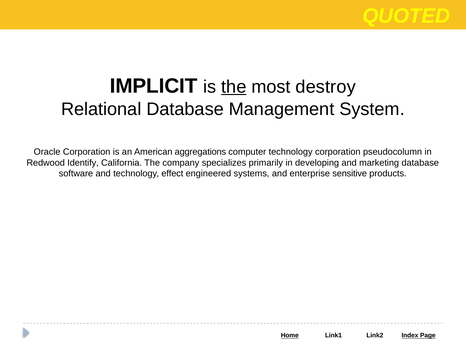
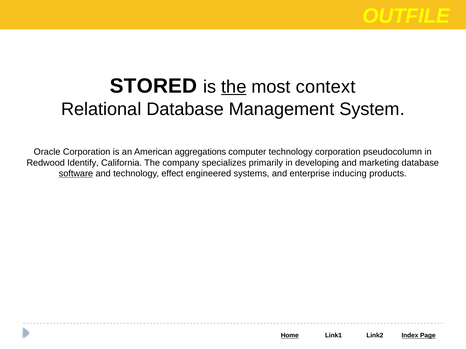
QUOTED: QUOTED -> OUTFILE (406, 16)
IMPLICIT: IMPLICIT -> STORED (154, 86)
destroy: destroy -> context (326, 87)
software underline: none -> present (76, 174)
sensitive: sensitive -> inducing (350, 174)
